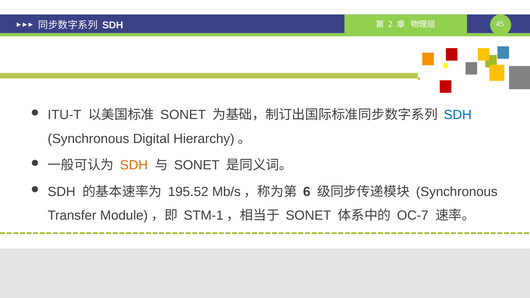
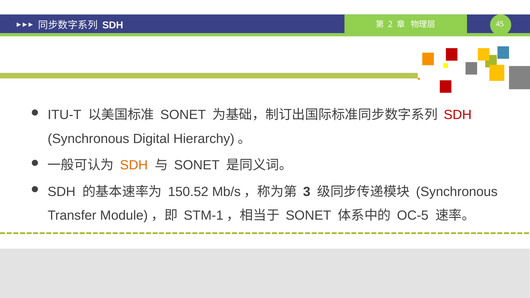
SDH colour: blue -> red (458, 115)
195.52: 195.52 -> 150.52 (188, 192)
6: 6 -> 3 (307, 192)
OC-7: OC-7 -> OC-5 (413, 215)
